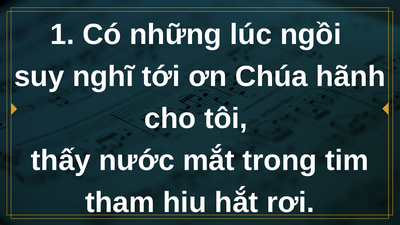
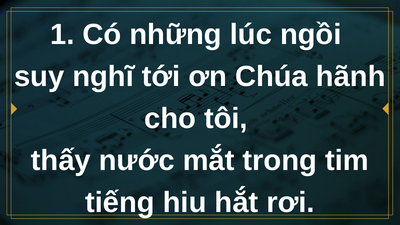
tham: tham -> tiếng (120, 203)
